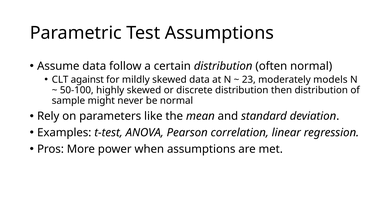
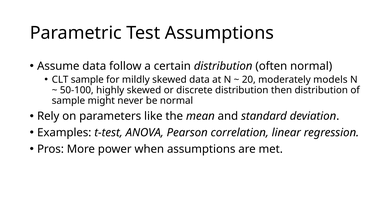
CLT against: against -> sample (87, 80)
23: 23 -> 20 (249, 80)
